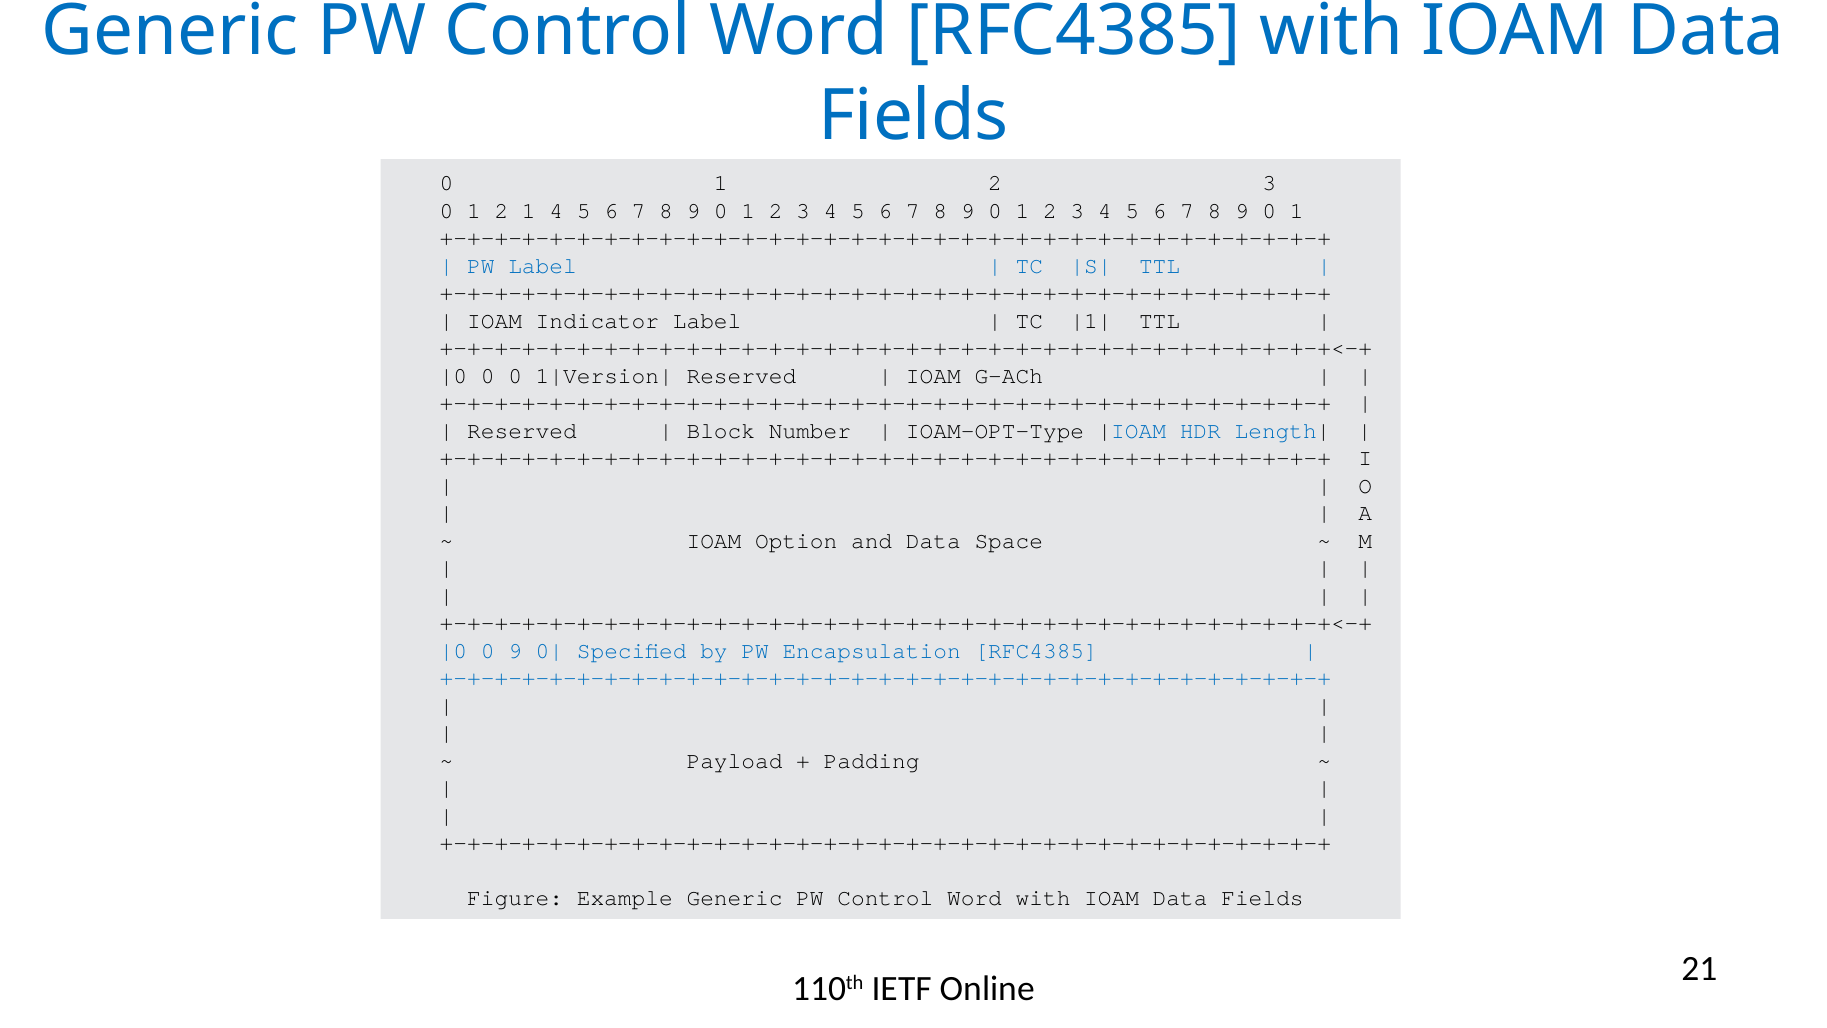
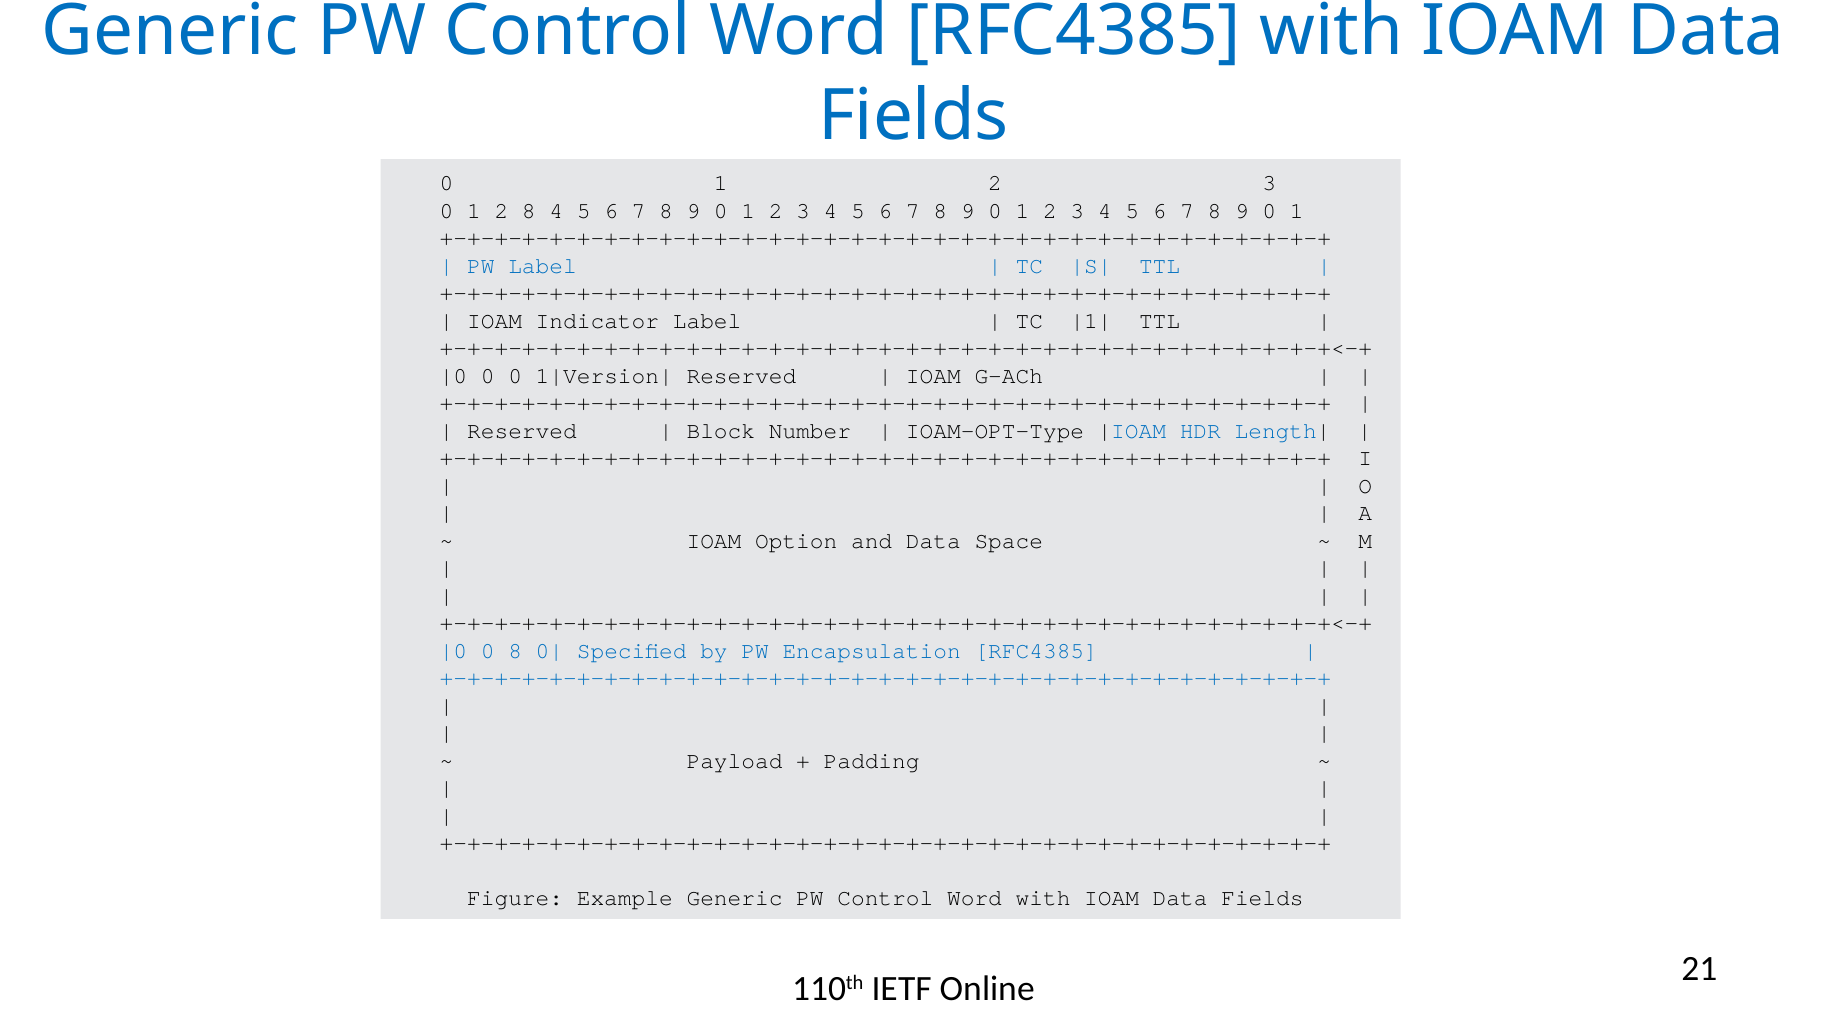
2 1: 1 -> 8 (529, 211)
0 9: 9 -> 8 (515, 650)
